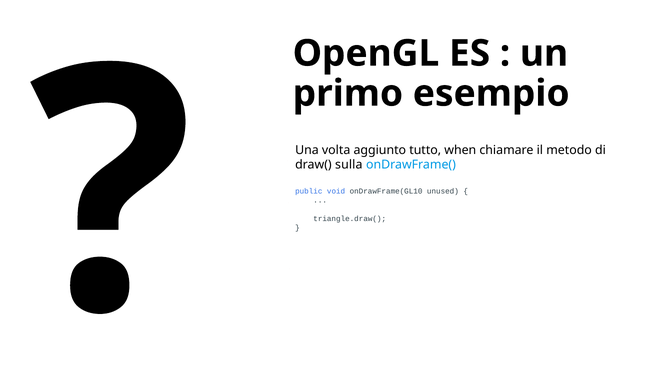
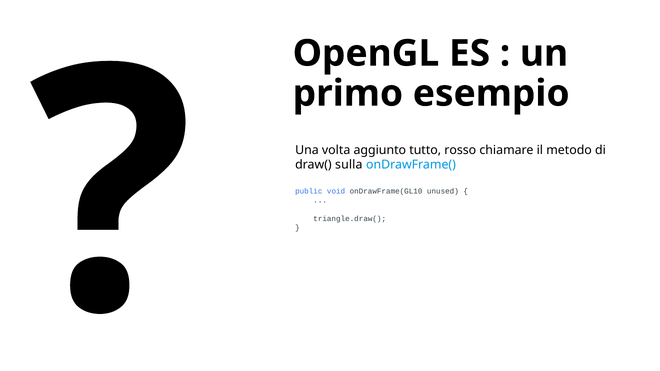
when: when -> rosso (460, 150)
